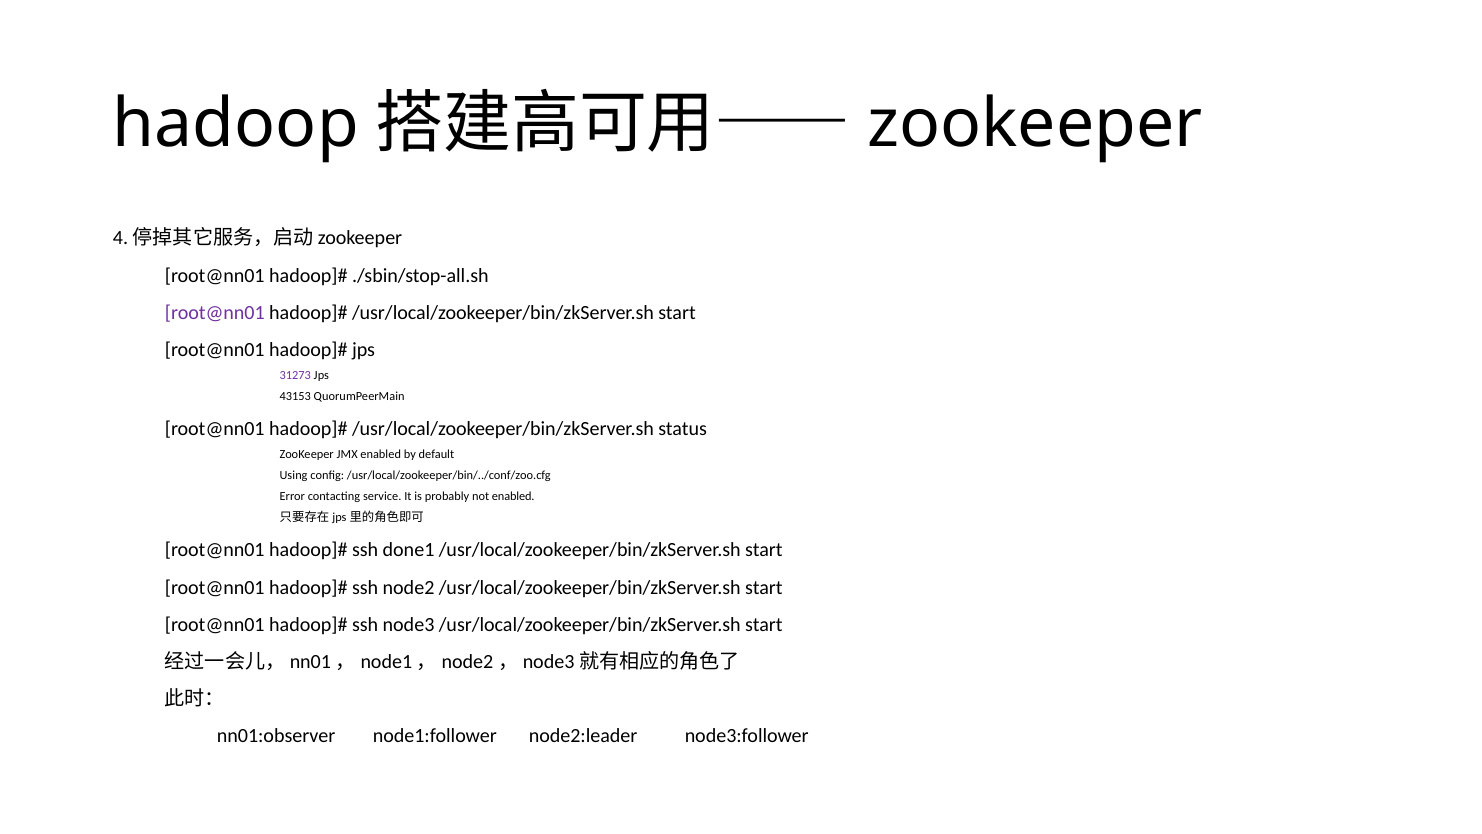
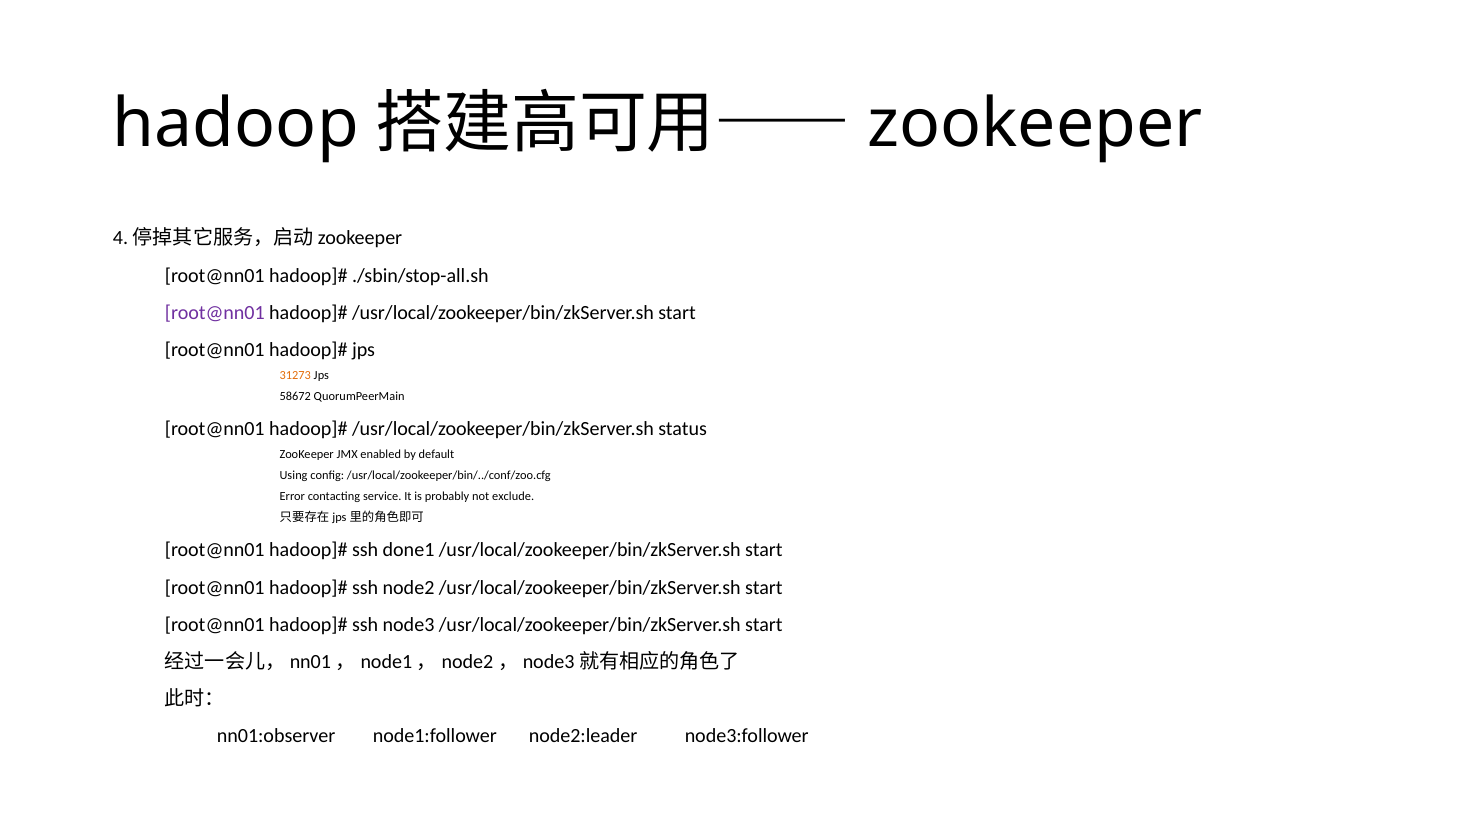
31273 colour: purple -> orange (295, 375)
43153: 43153 -> 58672 (295, 396)
not enabled: enabled -> exclude (513, 496)
